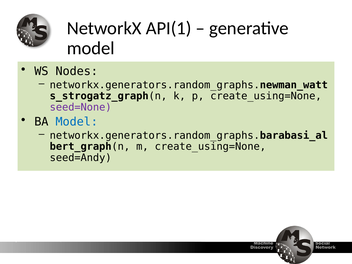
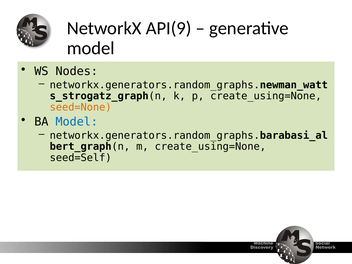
API(1: API(1 -> API(9 (169, 28)
seed=None colour: purple -> orange (81, 107)
seed=Andy: seed=Andy -> seed=Self (81, 158)
